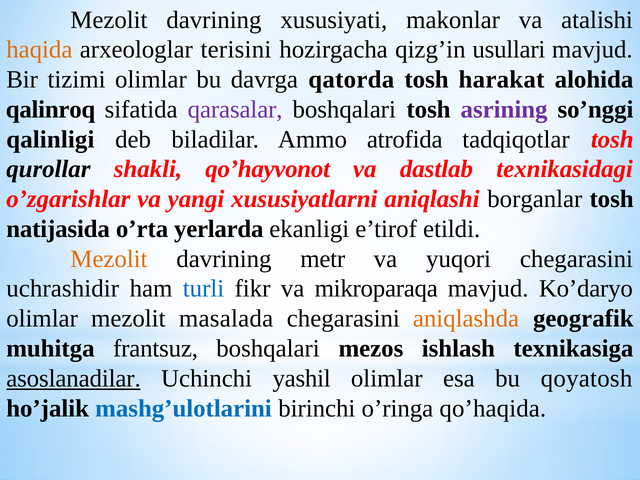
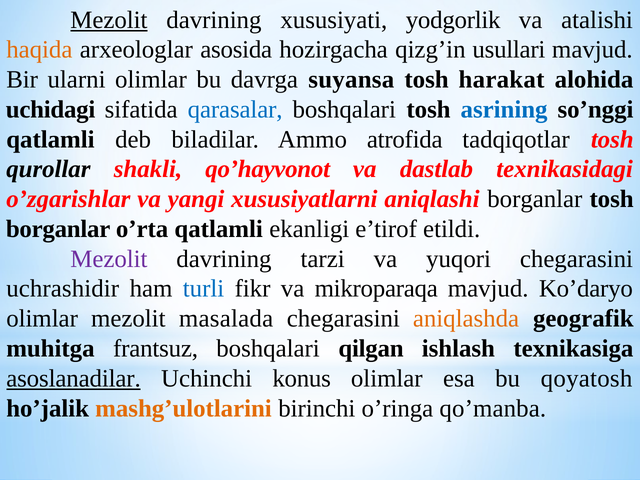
Mezolit underline: none -> present (109, 20)
makonlar: makonlar -> yodgorlik (453, 20)
terisini: terisini -> asosida (236, 50)
tizimi: tizimi -> ularni (77, 80)
qatorda: qatorda -> suyansa (351, 80)
qalinroq: qalinroq -> uchidagi (51, 109)
qarasalar colour: purple -> blue (235, 109)
asrining colour: purple -> blue (504, 109)
qalinligi: qalinligi -> qatlamli (50, 139)
natijasida: natijasida -> borganlar (58, 229)
o’rta yerlarda: yerlarda -> qatlamli (219, 229)
Mezolit colour: orange -> purple (109, 259)
metr: metr -> tarzi (323, 259)
mezos: mezos -> qilgan (371, 349)
yashil: yashil -> konus (302, 378)
mashg’ulotlarini colour: blue -> orange (183, 408)
qo’haqida: qo’haqida -> qo’manba (493, 408)
